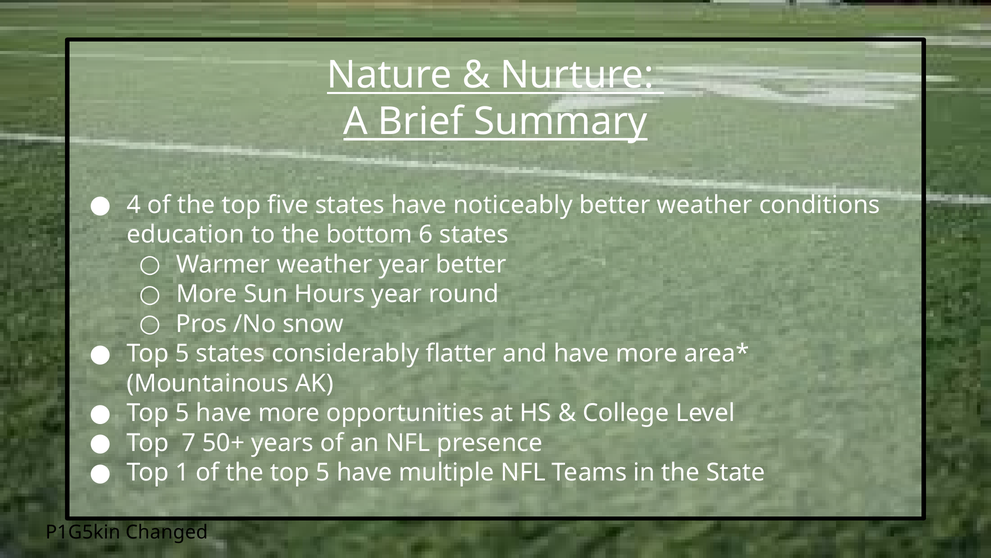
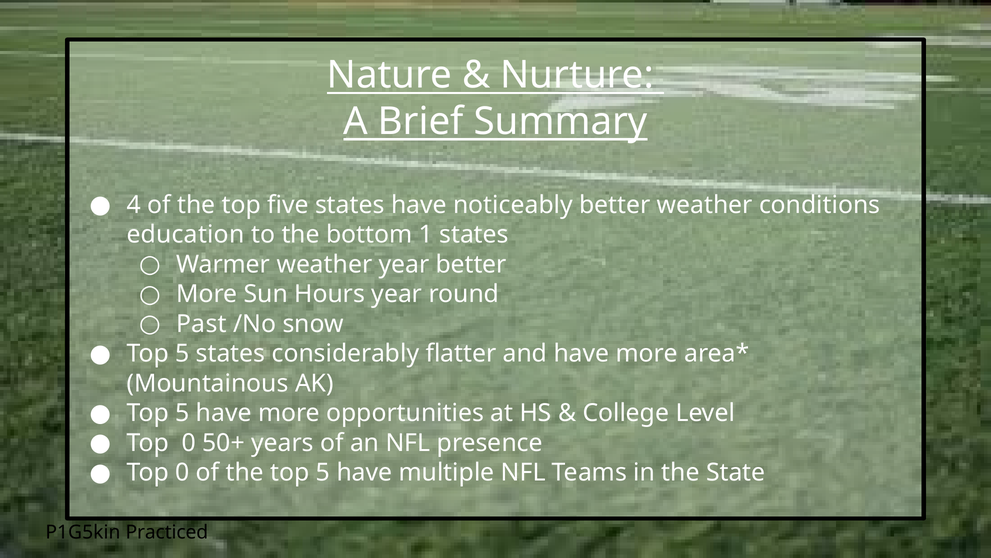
6: 6 -> 1 (426, 234)
Pros: Pros -> Past (201, 324)
7: 7 -> 0 (189, 443)
1: 1 -> 0 (182, 472)
Changed: Changed -> Practiced (167, 532)
